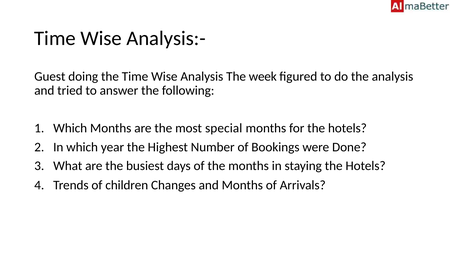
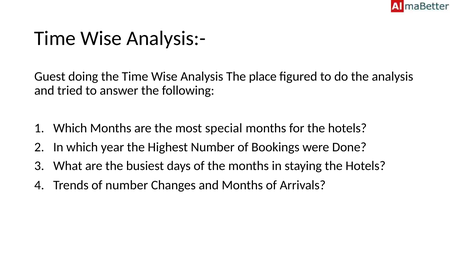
week: week -> place (263, 76)
of children: children -> number (127, 185)
